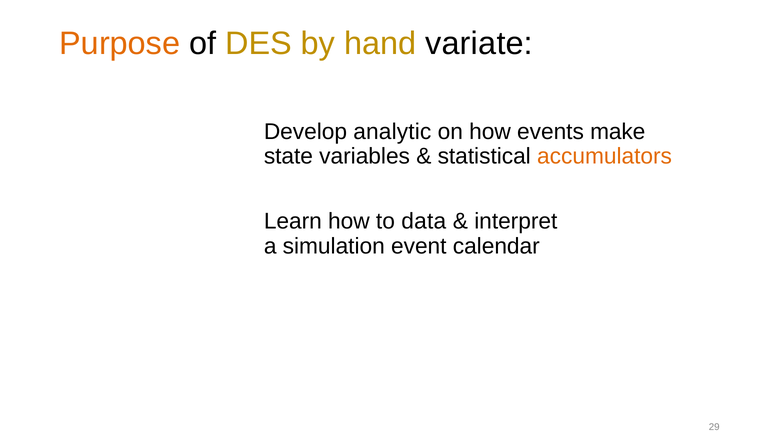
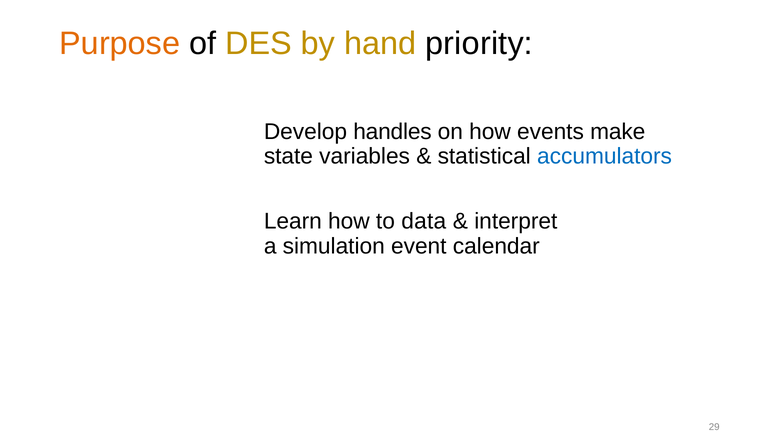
variate: variate -> priority (479, 44)
analytic: analytic -> handles (392, 132)
accumulators colour: orange -> blue (605, 156)
